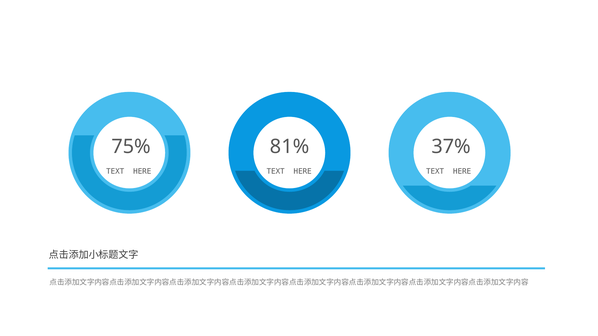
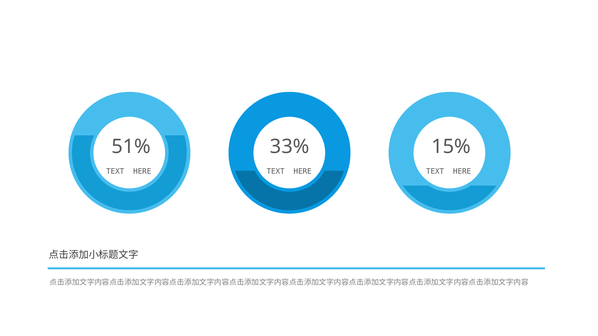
75%: 75% -> 51% (131, 147)
81%: 81% -> 33% (290, 147)
37%: 37% -> 15% (451, 147)
